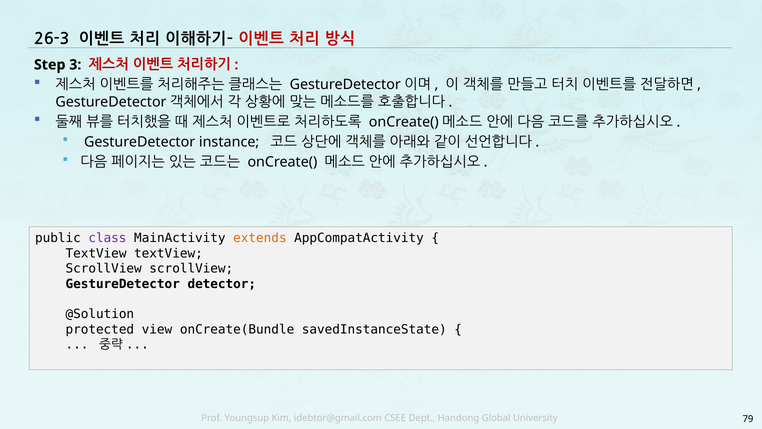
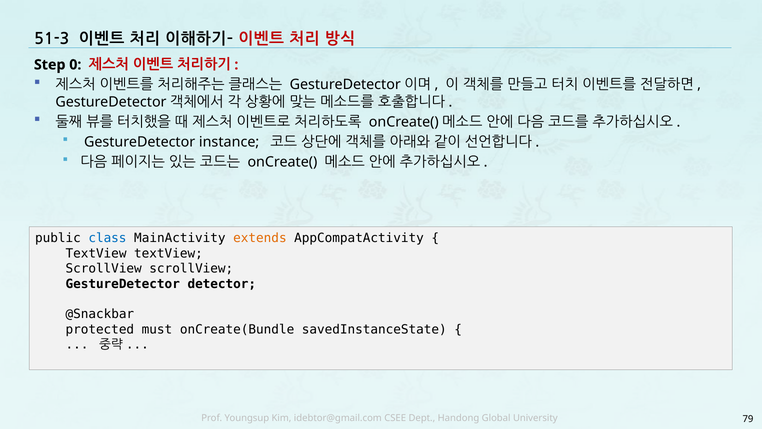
26-3: 26-3 -> 51-3 (52, 39)
3: 3 -> 0 (75, 65)
class colour: purple -> blue (107, 238)
@Solution: @Solution -> @Snackbar (100, 314)
view: view -> must (157, 329)
